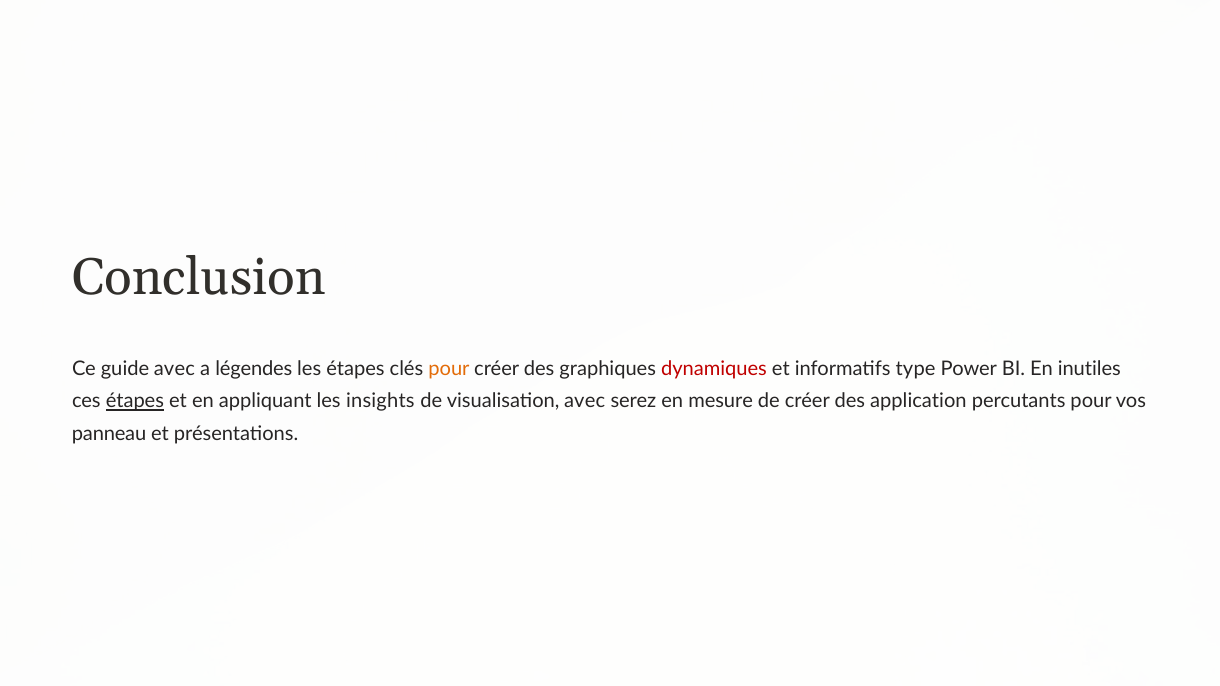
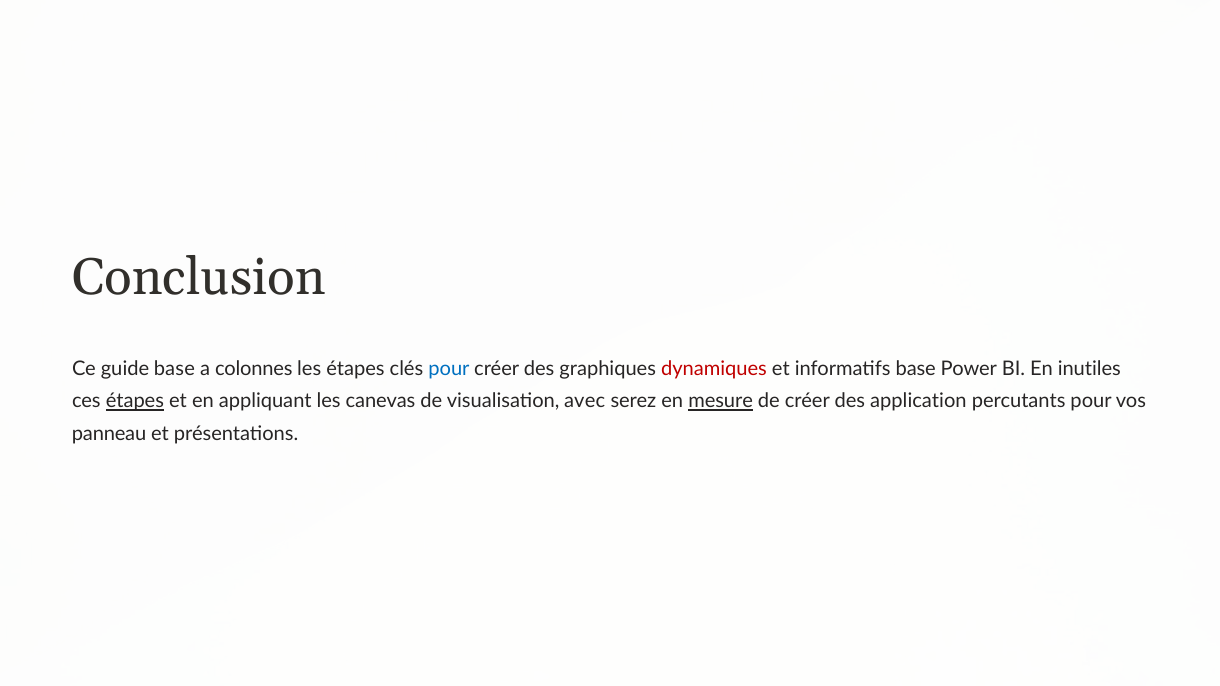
guide avec: avec -> base (174, 369)
légendes: légendes -> colonnes (254, 369)
pour colour: orange -> blue (449, 369)
informatifs type: type -> base (916, 369)
insights: insights -> canevas (381, 401)
mesure underline: none -> present (721, 401)
